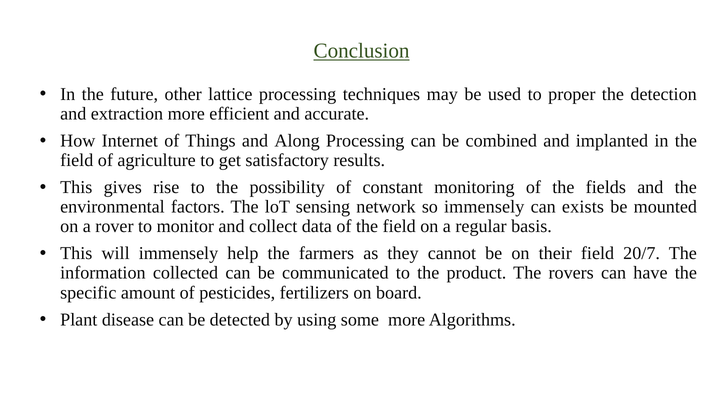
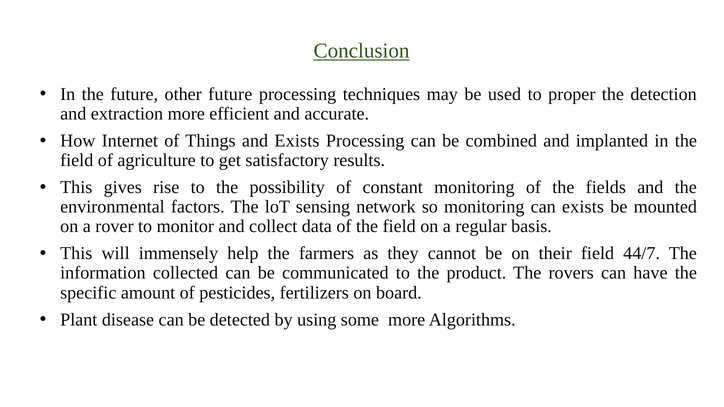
other lattice: lattice -> future (230, 94)
and Along: Along -> Exists (297, 141)
so immensely: immensely -> monitoring (484, 207)
20/7: 20/7 -> 44/7 (642, 254)
